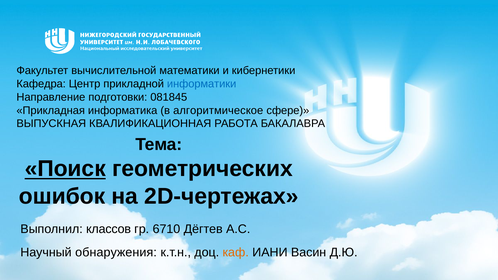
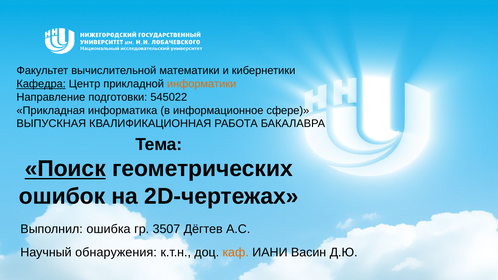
Кафедра underline: none -> present (41, 84)
информатики colour: blue -> orange (202, 84)
081845: 081845 -> 545022 (169, 97)
алгоритмическое: алгоритмическое -> информационное (218, 110)
классов: классов -> ошибка (108, 229)
6710: 6710 -> 3507 (166, 229)
